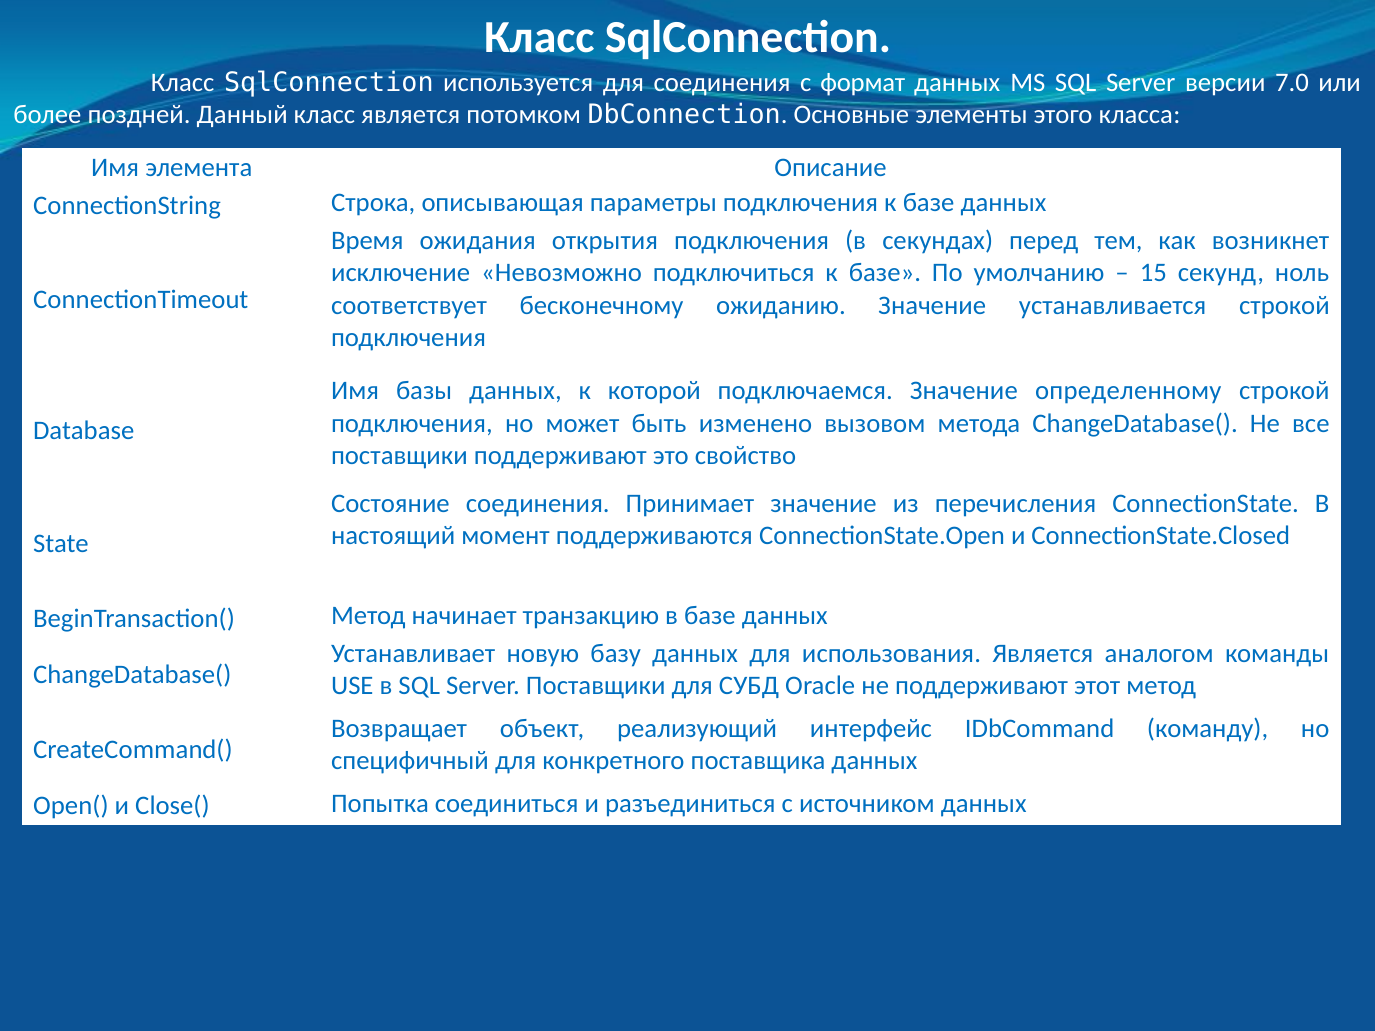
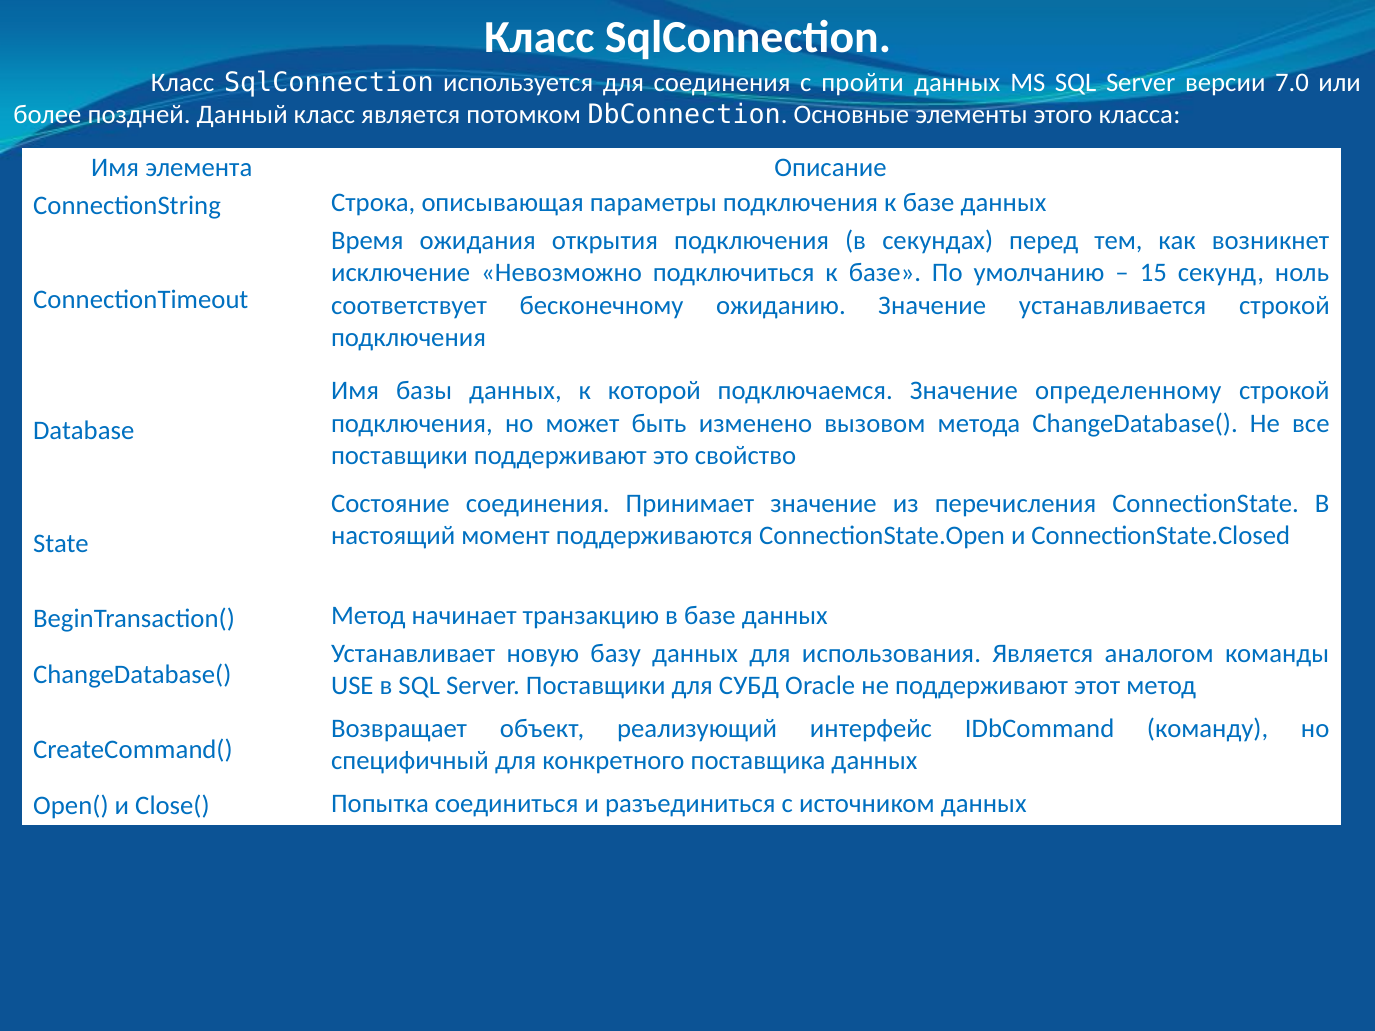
формат: формат -> пройти (863, 82)
